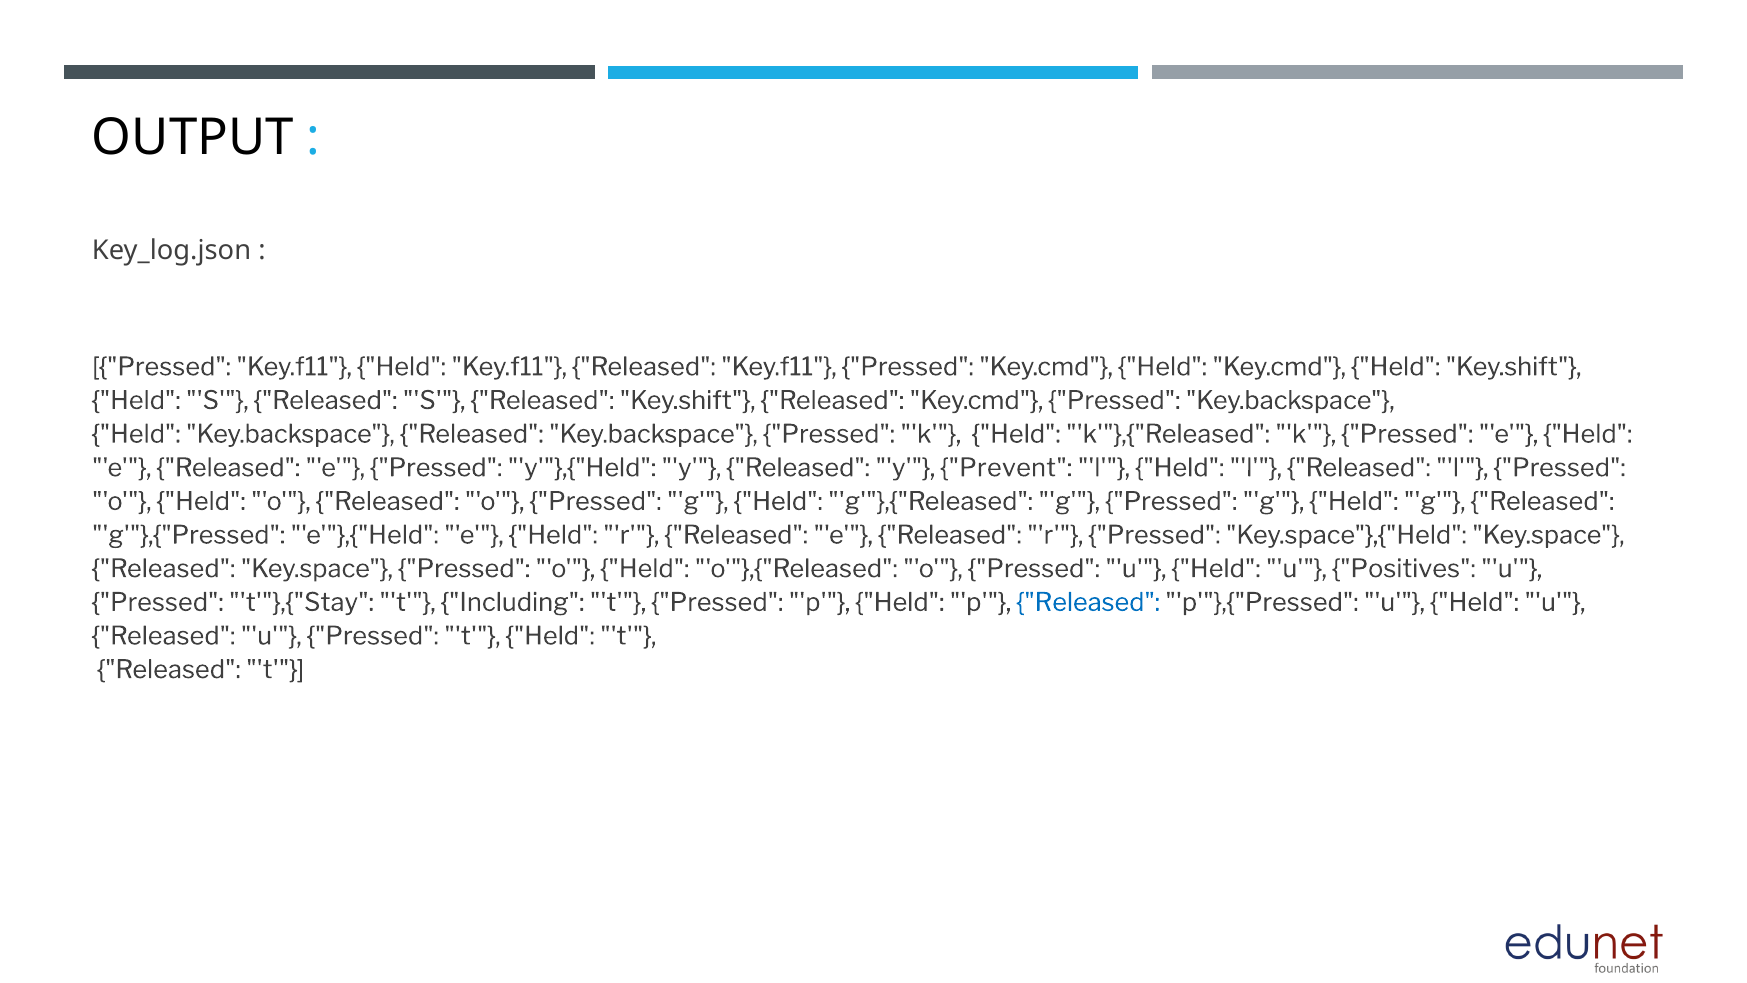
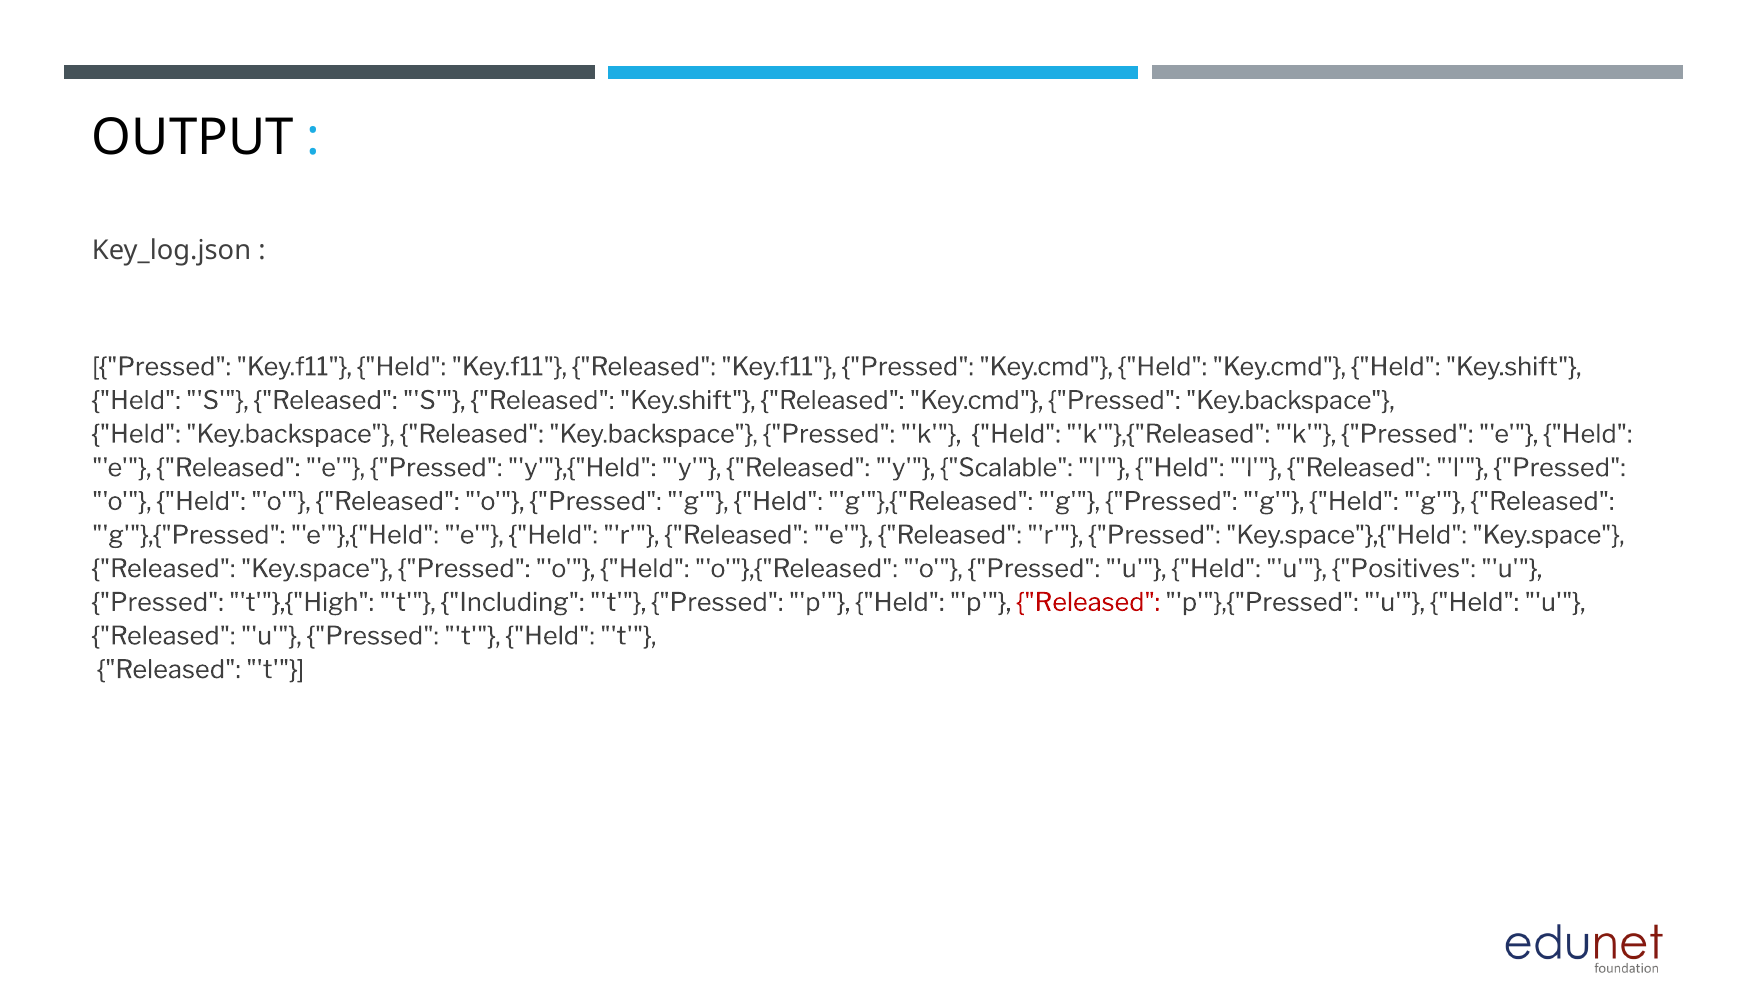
Prevent: Prevent -> Scalable (1007, 468)
t'"},{"Stay: t'"},{"Stay -> t'"},{"High (302, 602)
Released colour: blue -> red (1088, 602)
